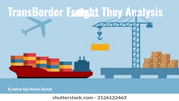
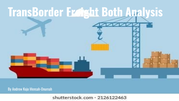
They: They -> Both (112, 13)
